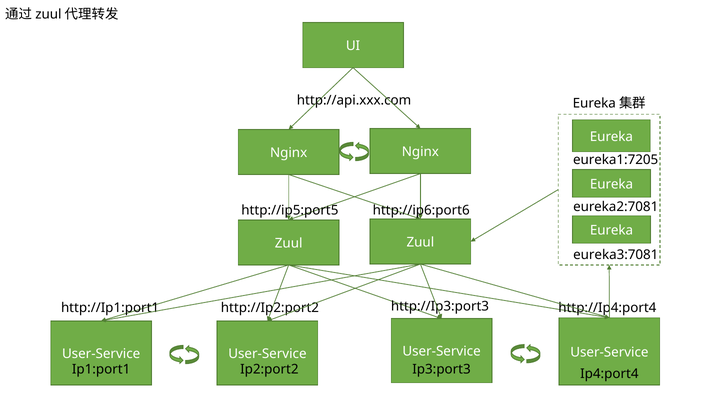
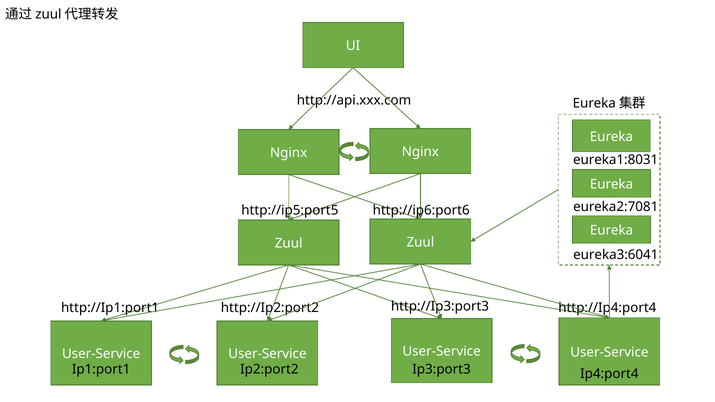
eureka1:7205: eureka1:7205 -> eureka1:8031 (616, 160)
eureka3:7081: eureka3:7081 -> eureka3:6041 (616, 255)
